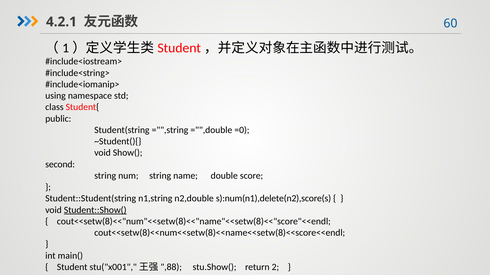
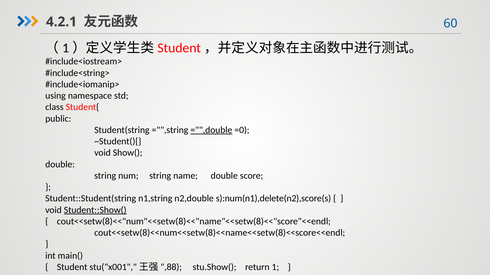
="",double underline: none -> present (211, 130)
second: second -> double (60, 165)
2: 2 -> 1 (275, 268)
